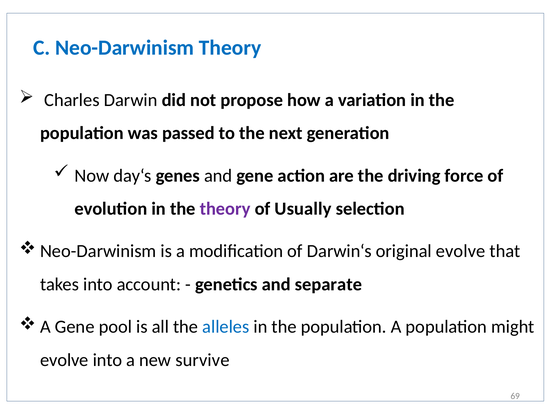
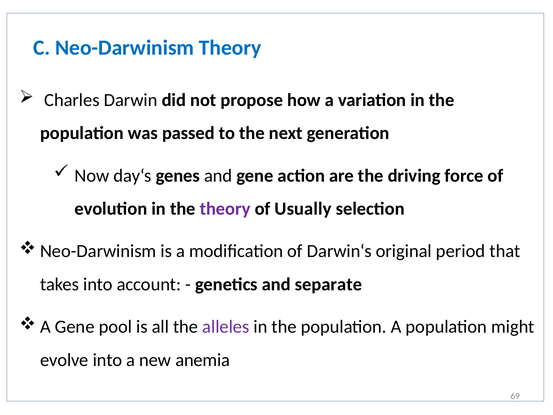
original evolve: evolve -> period (461, 251)
alleles colour: blue -> purple (226, 327)
survive: survive -> anemia (203, 360)
